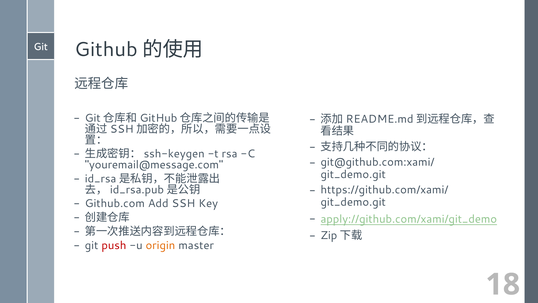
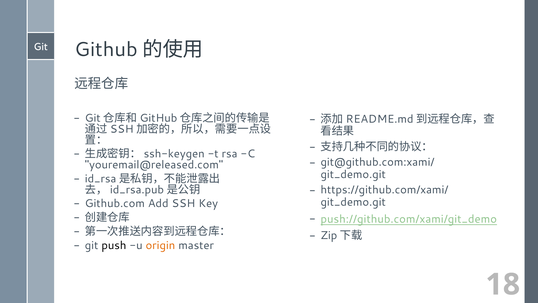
youremail@message.com: youremail@message.com -> youremail@released.com (154, 165)
apply://github.com/xami/git_demo: apply://github.com/xami/git_demo -> push://github.com/xami/git_demo (409, 219)
push colour: red -> black (114, 245)
